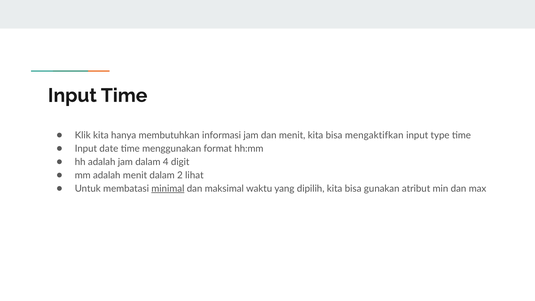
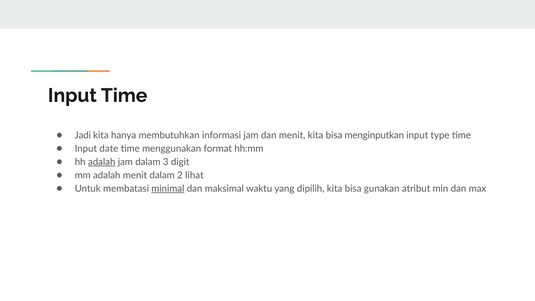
Klik: Klik -> Jadi (83, 135)
mengaktifkan: mengaktifkan -> menginputkan (374, 135)
adalah underline: none -> present (102, 162)
4: 4 -> 3 (166, 162)
